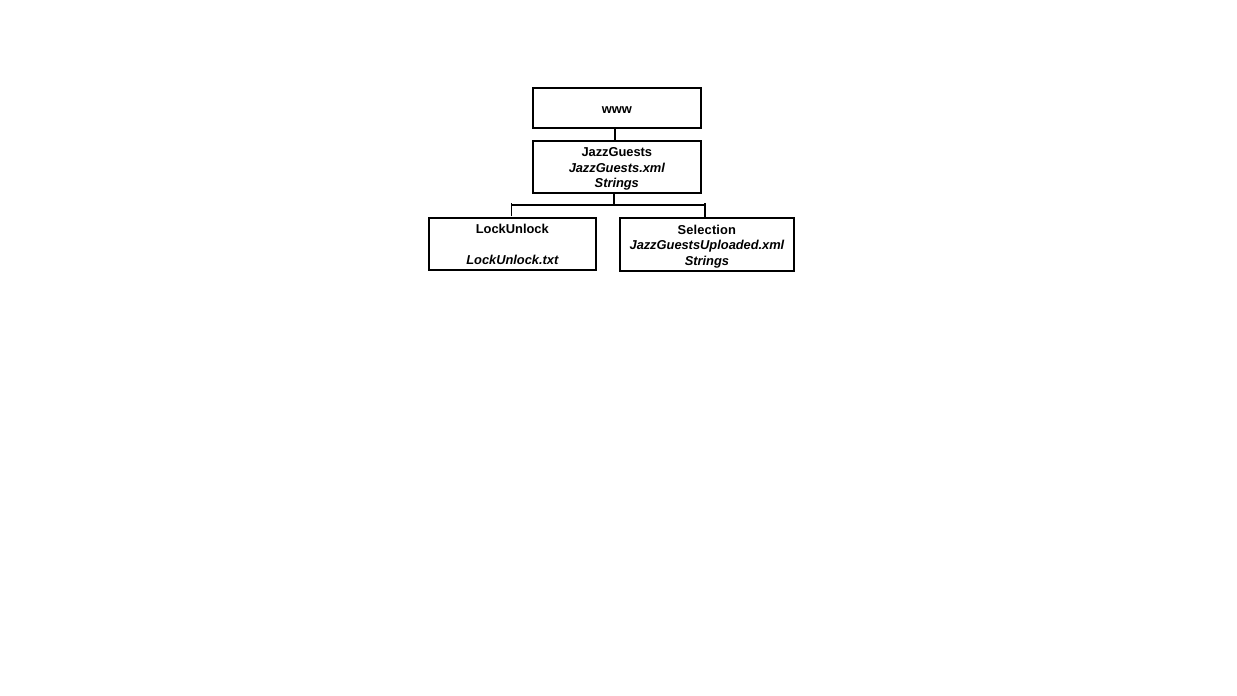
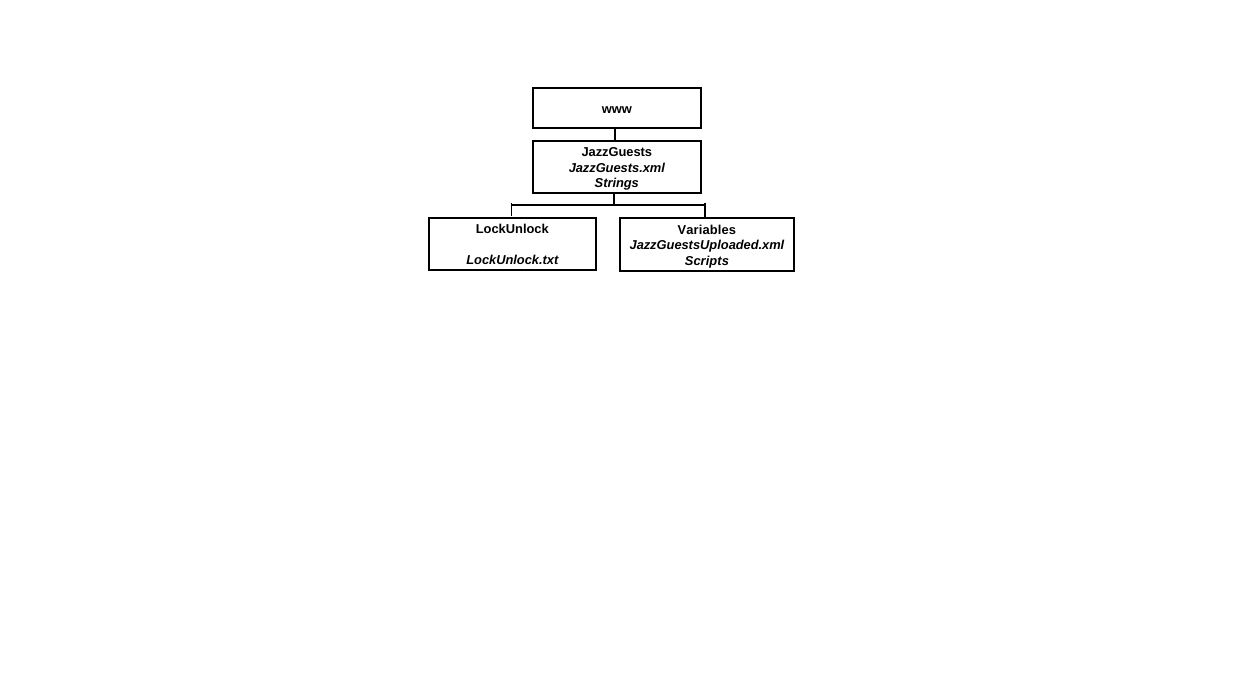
Selection: Selection -> Variables (707, 230)
Strings: Strings -> Scripts (707, 261)
